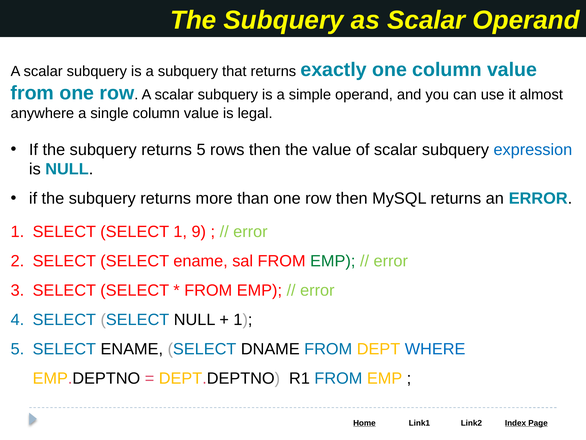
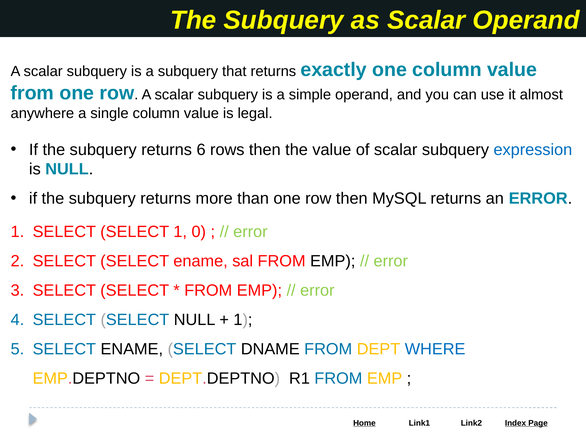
returns 5: 5 -> 6 (201, 150)
9: 9 -> 0 (199, 231)
EMP colour: green -> black (333, 261)
